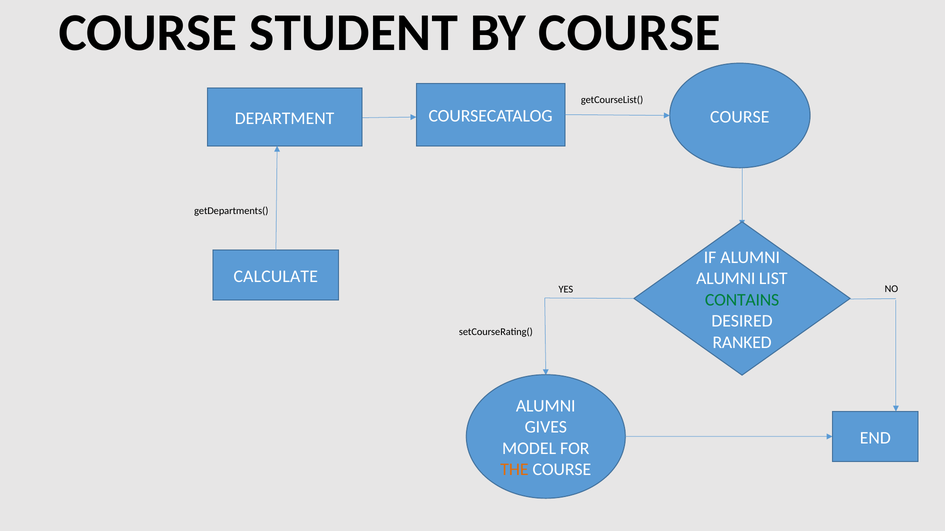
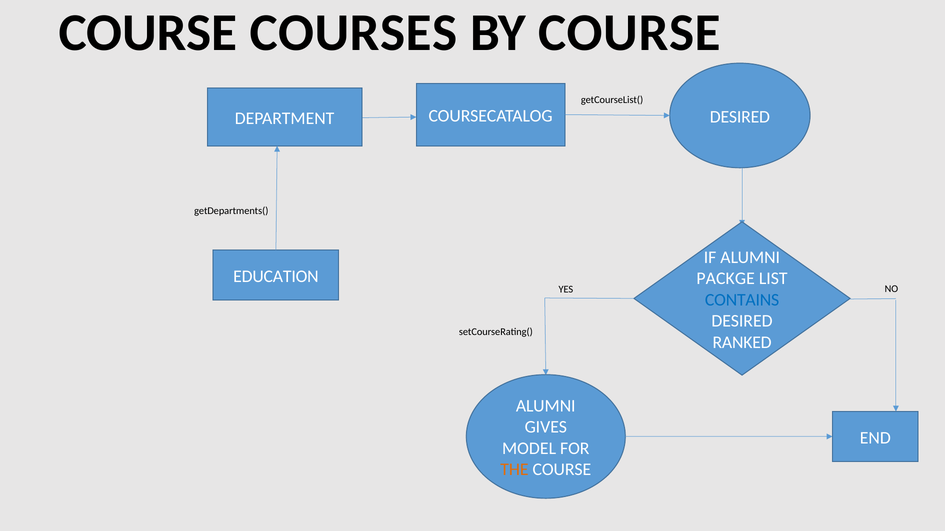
STUDENT: STUDENT -> COURSES (354, 33)
COURSE: COURSE -> DESIRED (740, 117)
CALCULATE: CALCULATE -> EDUCATION (276, 277)
ALUMNI: ALUMNI -> PACKGE (726, 279)
CONTAINS colour: green -> blue (742, 300)
